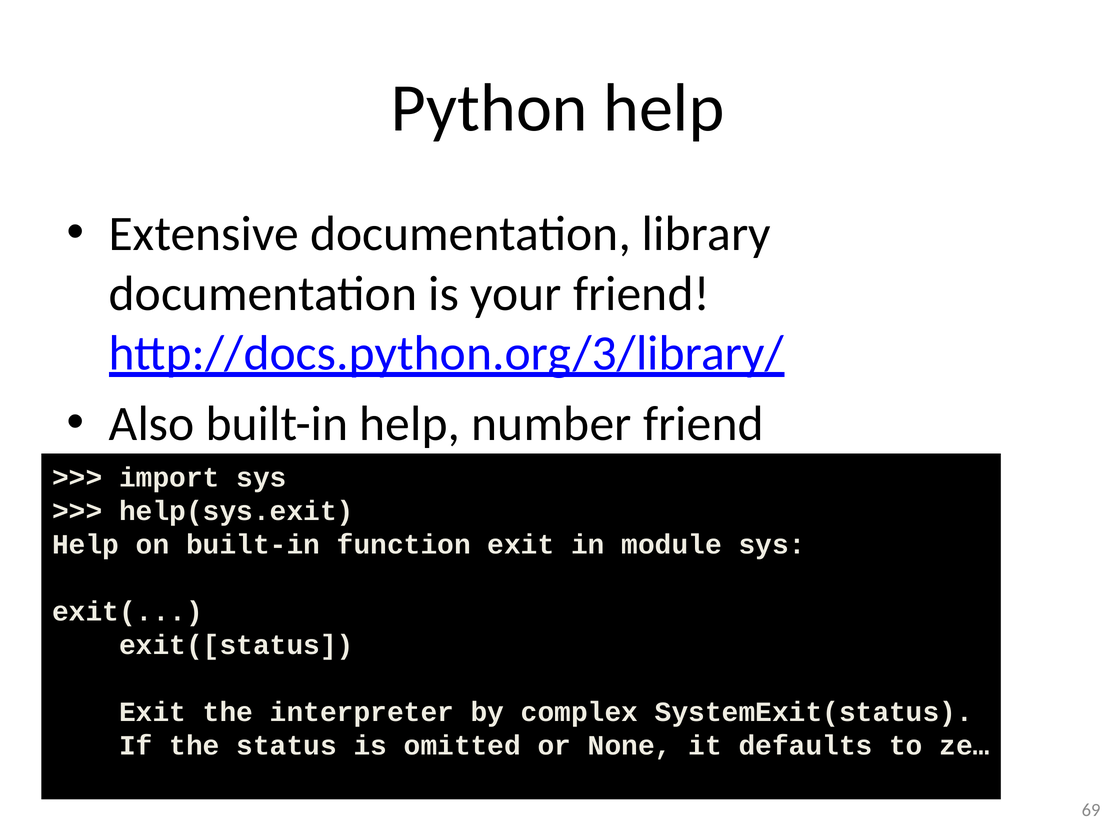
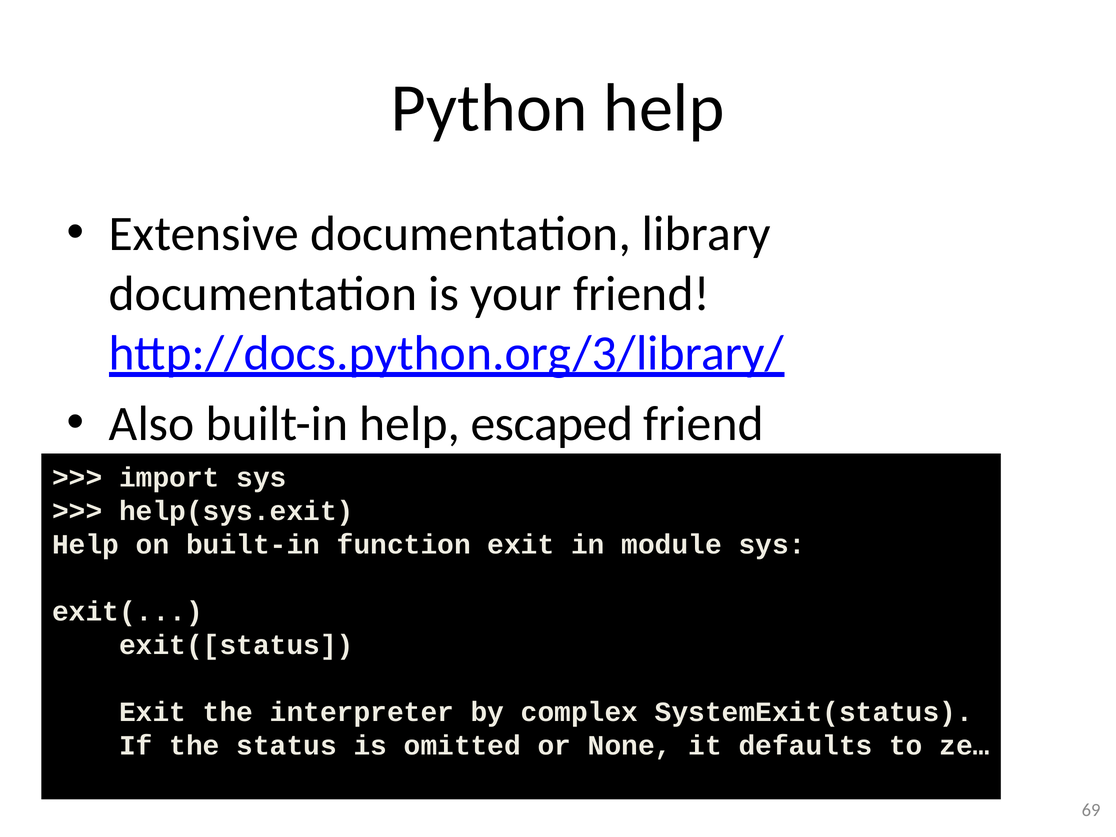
number: number -> escaped (552, 424)
